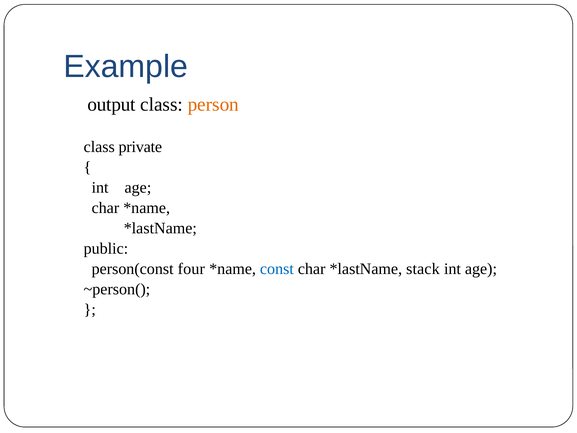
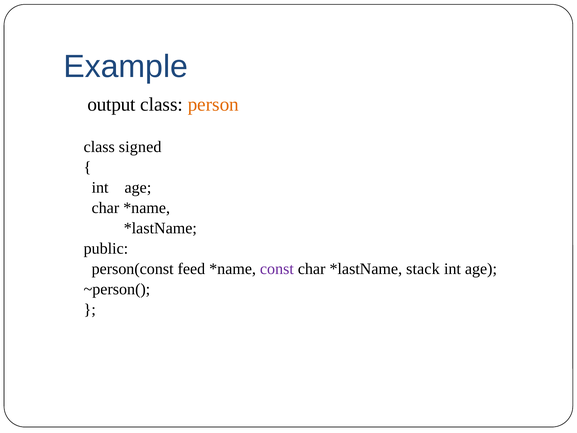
private: private -> signed (140, 147)
four: four -> feed (191, 269)
const colour: blue -> purple (277, 269)
